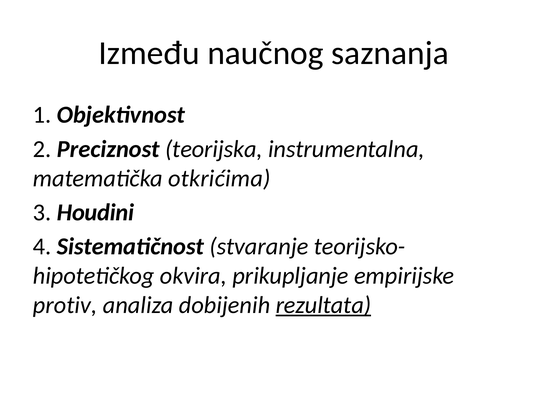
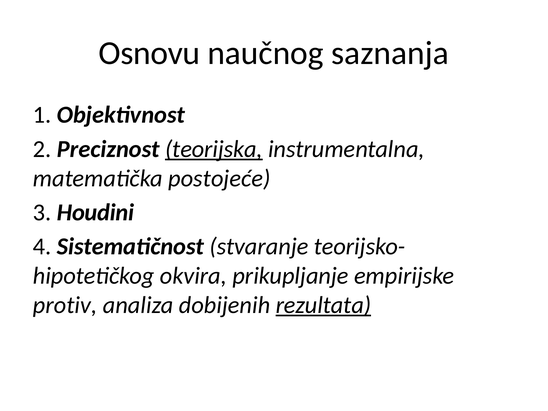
Između: Između -> Osnovu (149, 53)
teorijska underline: none -> present (214, 149)
otkrićima: otkrićima -> postojeće (219, 178)
